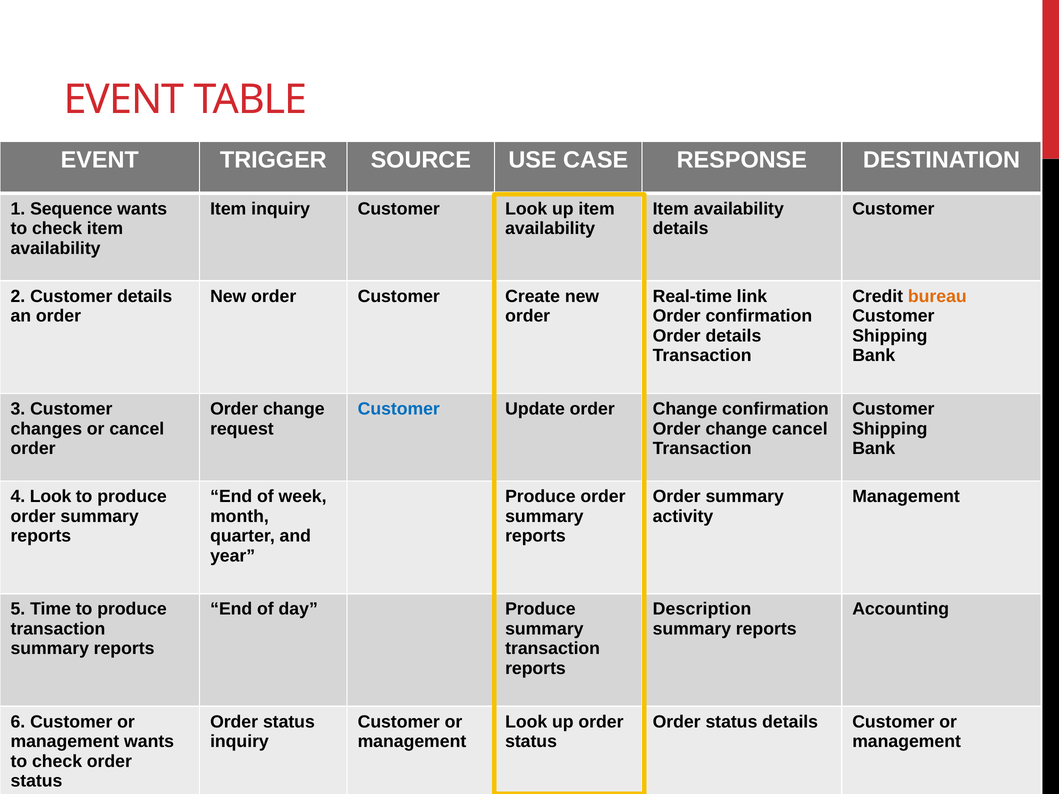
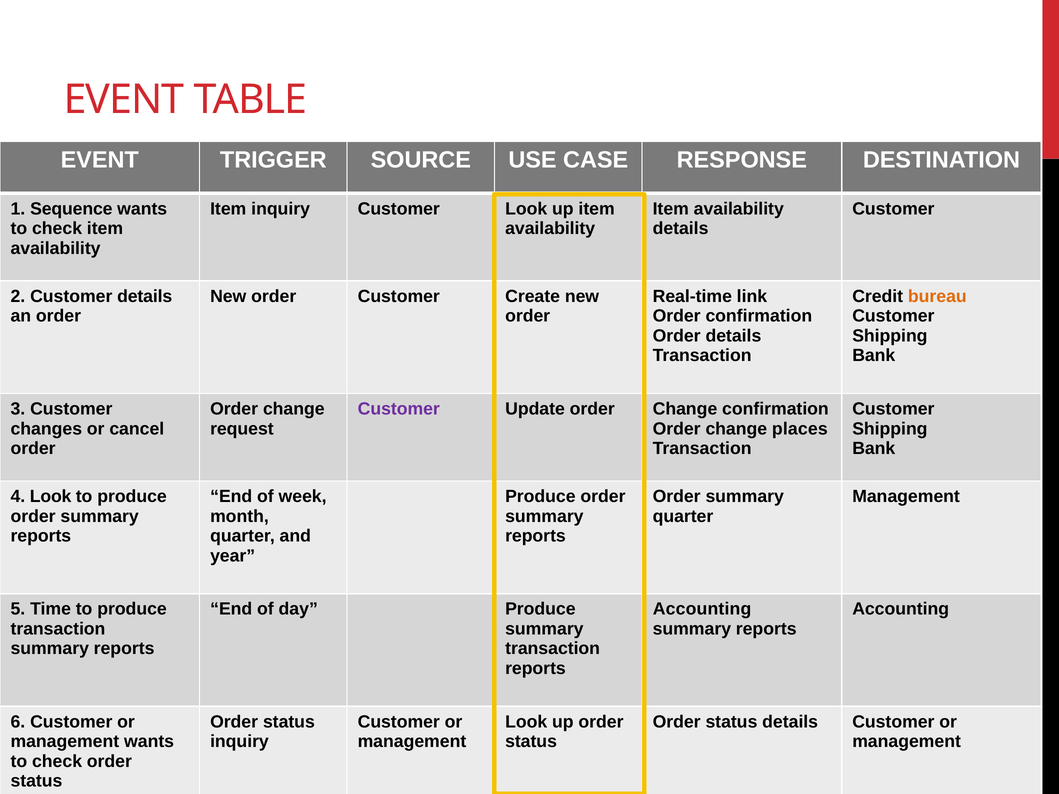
Customer colour: blue -> purple (399, 409)
change cancel: cancel -> places (800, 429)
activity: activity -> quarter (683, 516)
Description: Description -> Accounting (702, 609)
